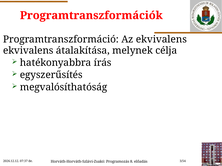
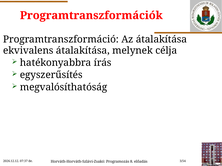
Az ekvivalens: ekvivalens -> átalakítása (161, 39)
